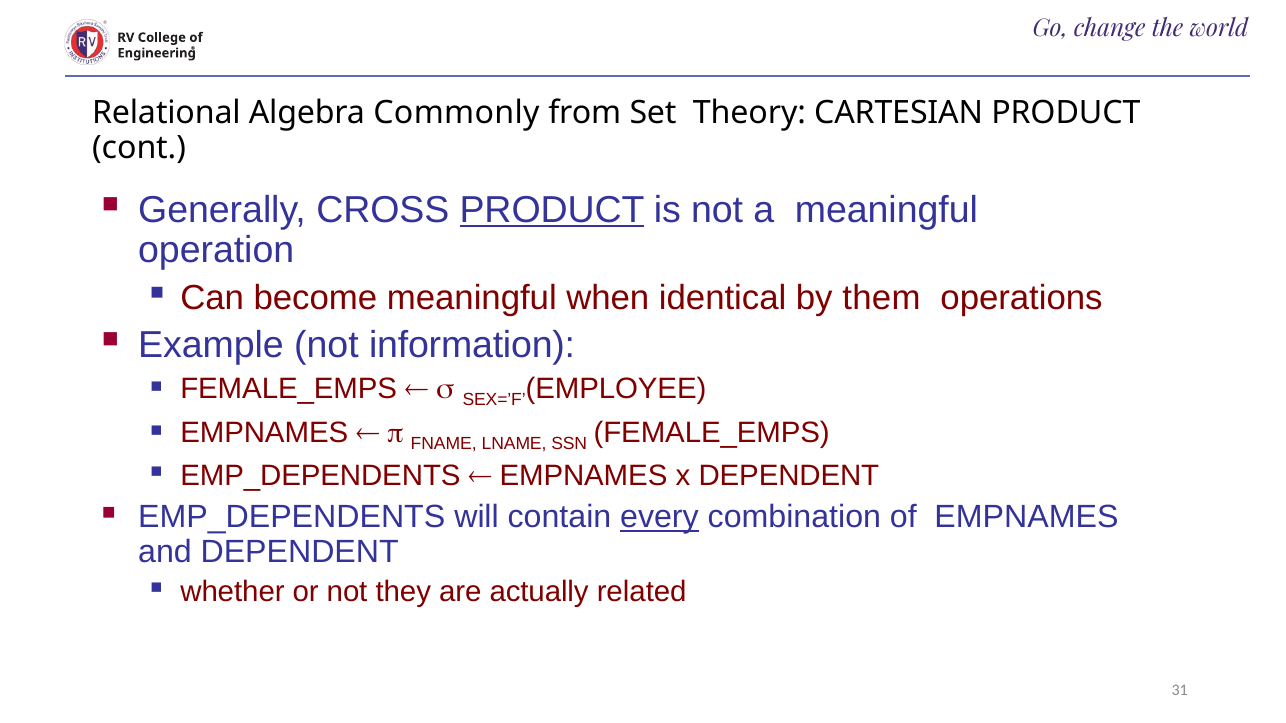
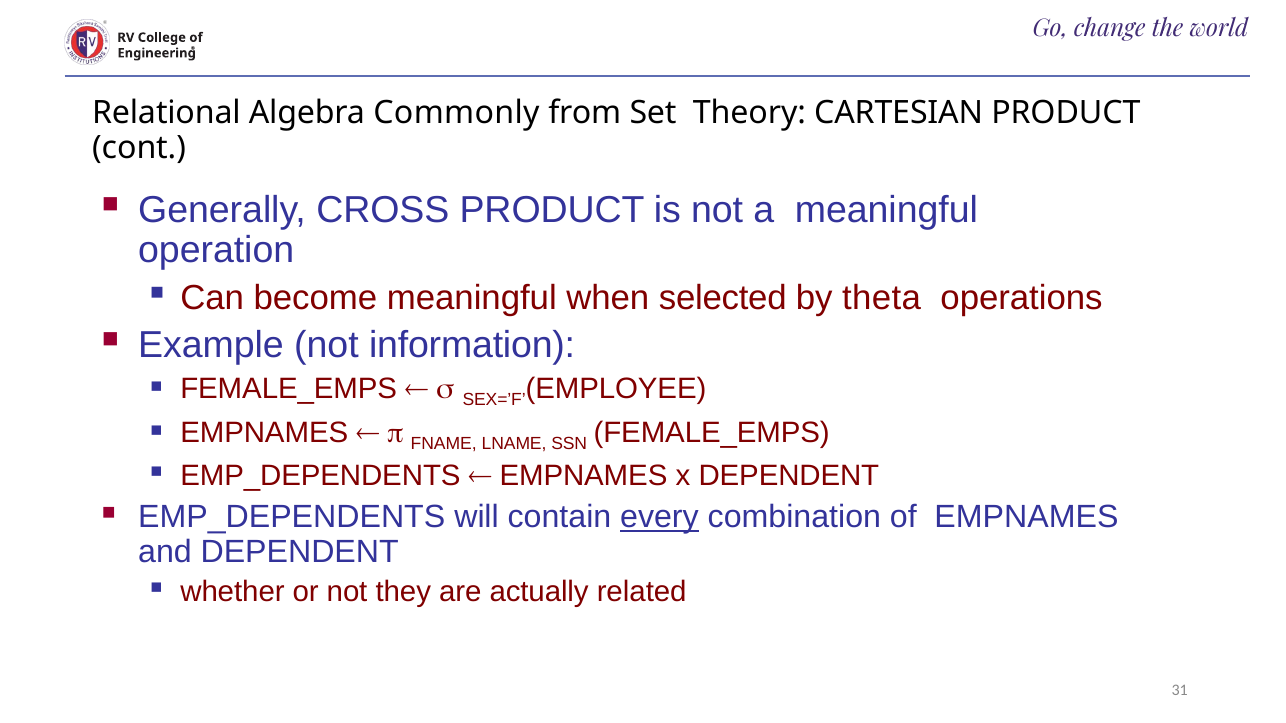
PRODUCT underline: present -> none (552, 210)
identical: identical -> selected (723, 298)
them: them -> theta (881, 298)
